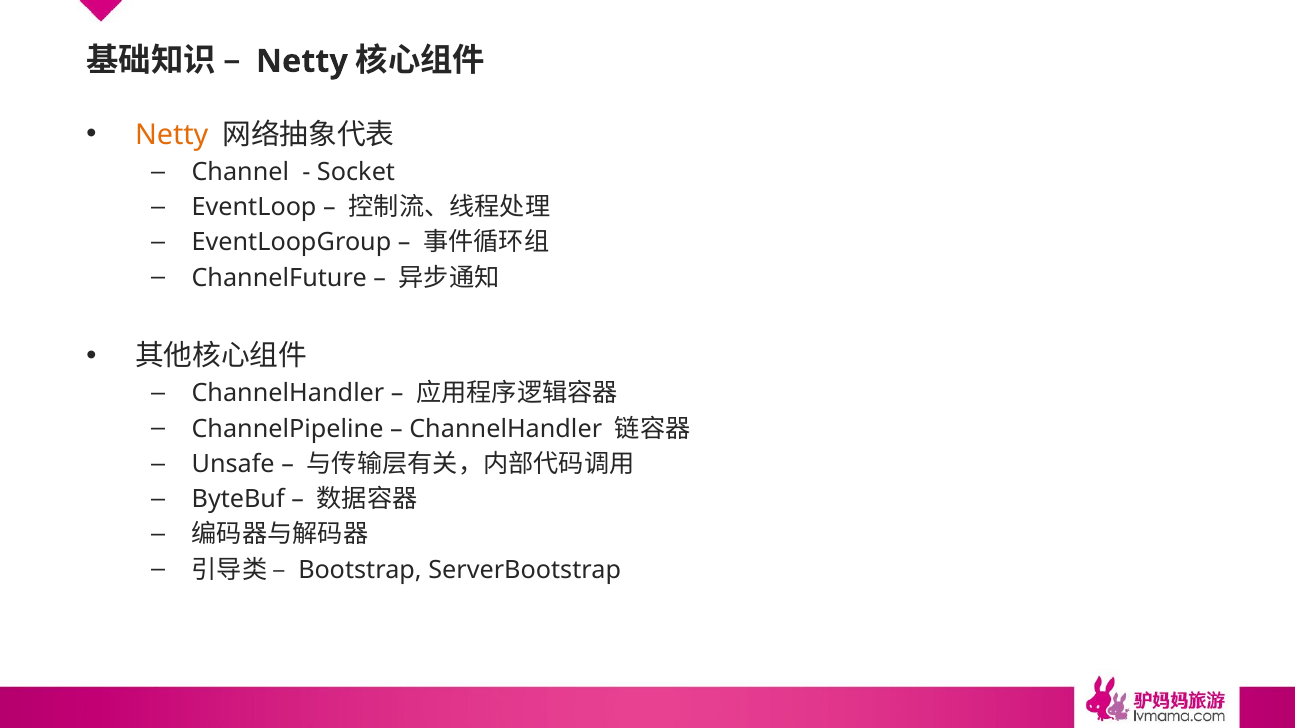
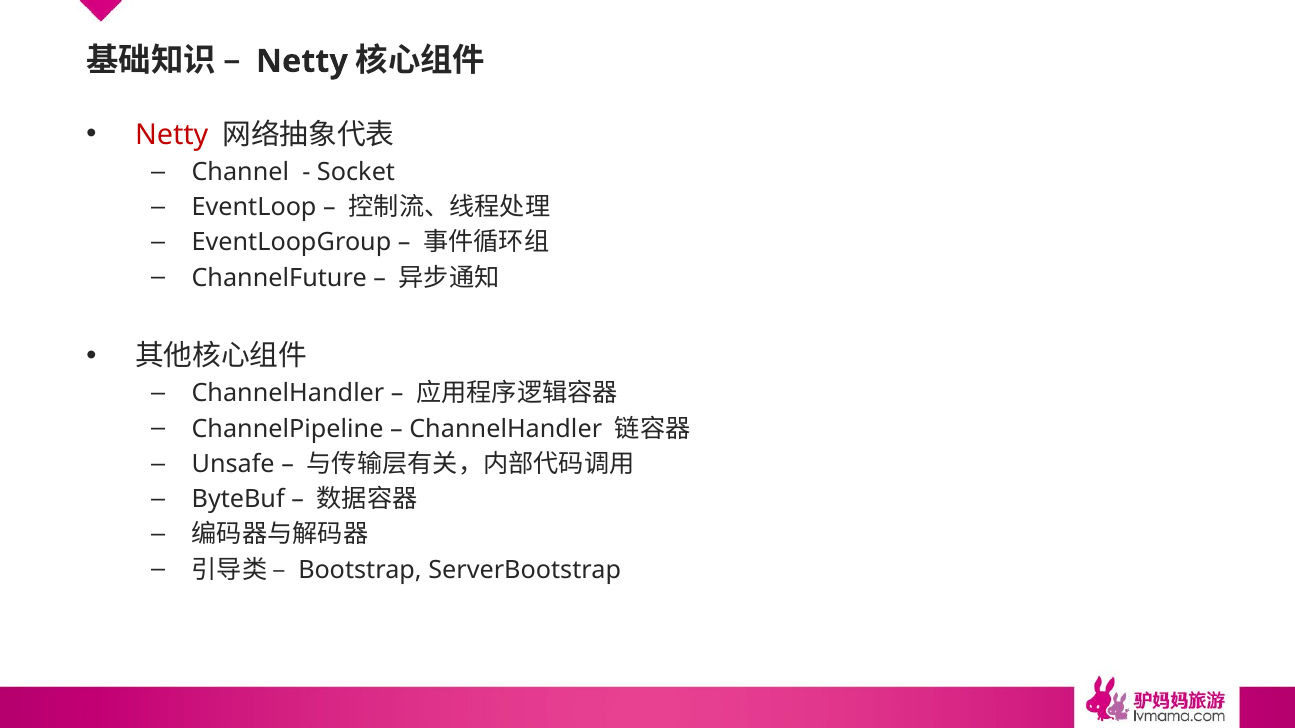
Netty colour: orange -> red (172, 135)
